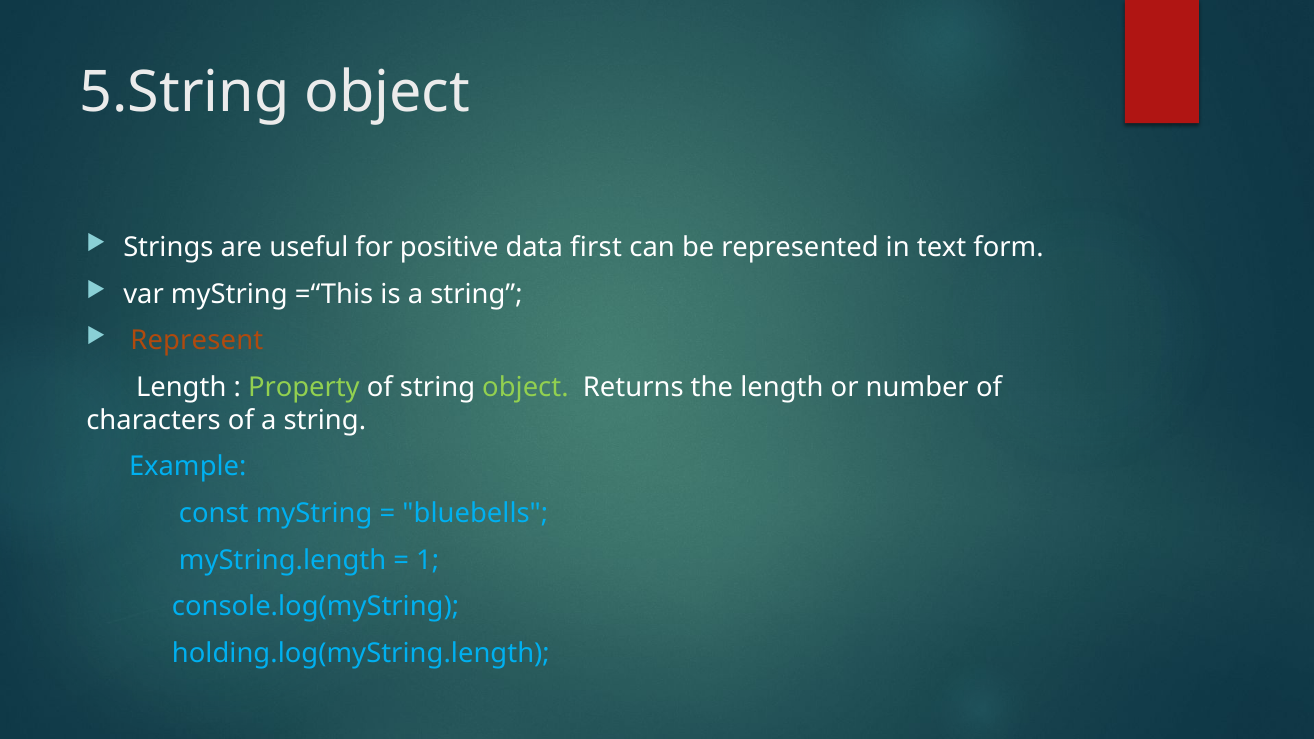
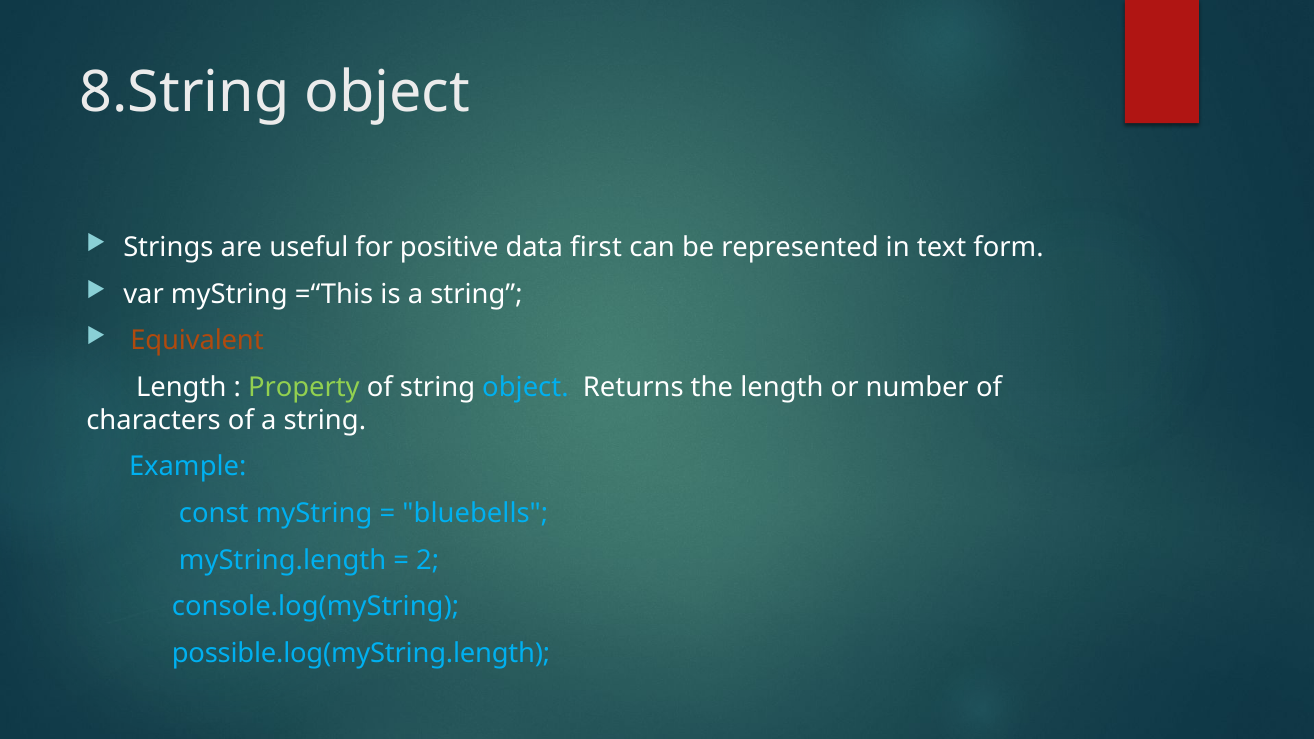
5.String: 5.String -> 8.String (184, 92)
Represent: Represent -> Equivalent (197, 341)
object colour: light green -> light blue (525, 387)
1: 1 -> 2 (428, 560)
holding.log(myString.length: holding.log(myString.length -> possible.log(myString.length (361, 653)
